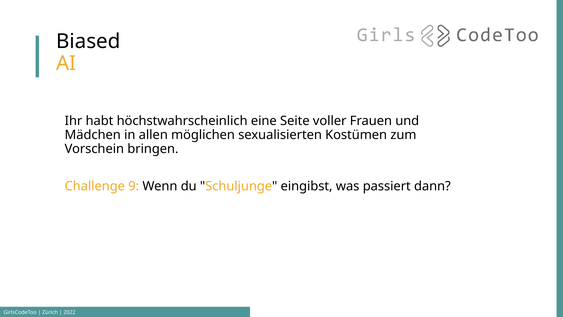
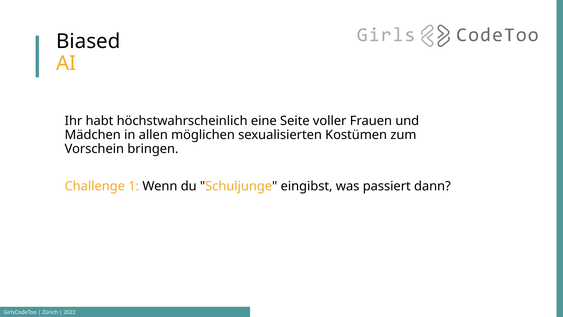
9: 9 -> 1 (134, 186)
